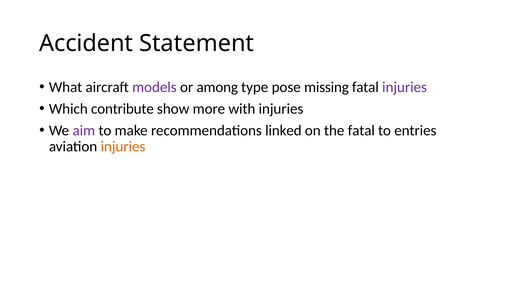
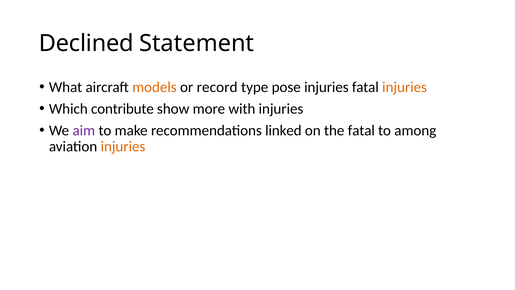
Accident: Accident -> Declined (86, 43)
models colour: purple -> orange (154, 87)
among: among -> record (217, 87)
pose missing: missing -> injuries (326, 87)
injuries colour: purple -> orange (405, 87)
entries: entries -> among (415, 130)
